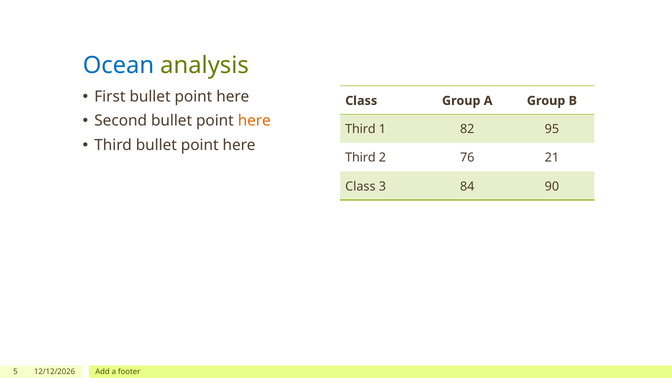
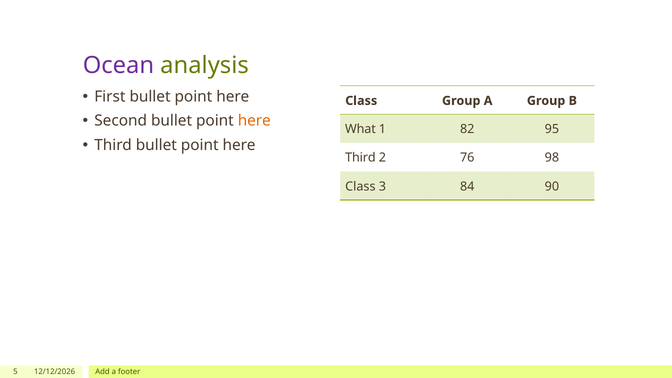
Ocean colour: blue -> purple (118, 65)
Third: Third -> What (360, 129)
21: 21 -> 98 (552, 158)
